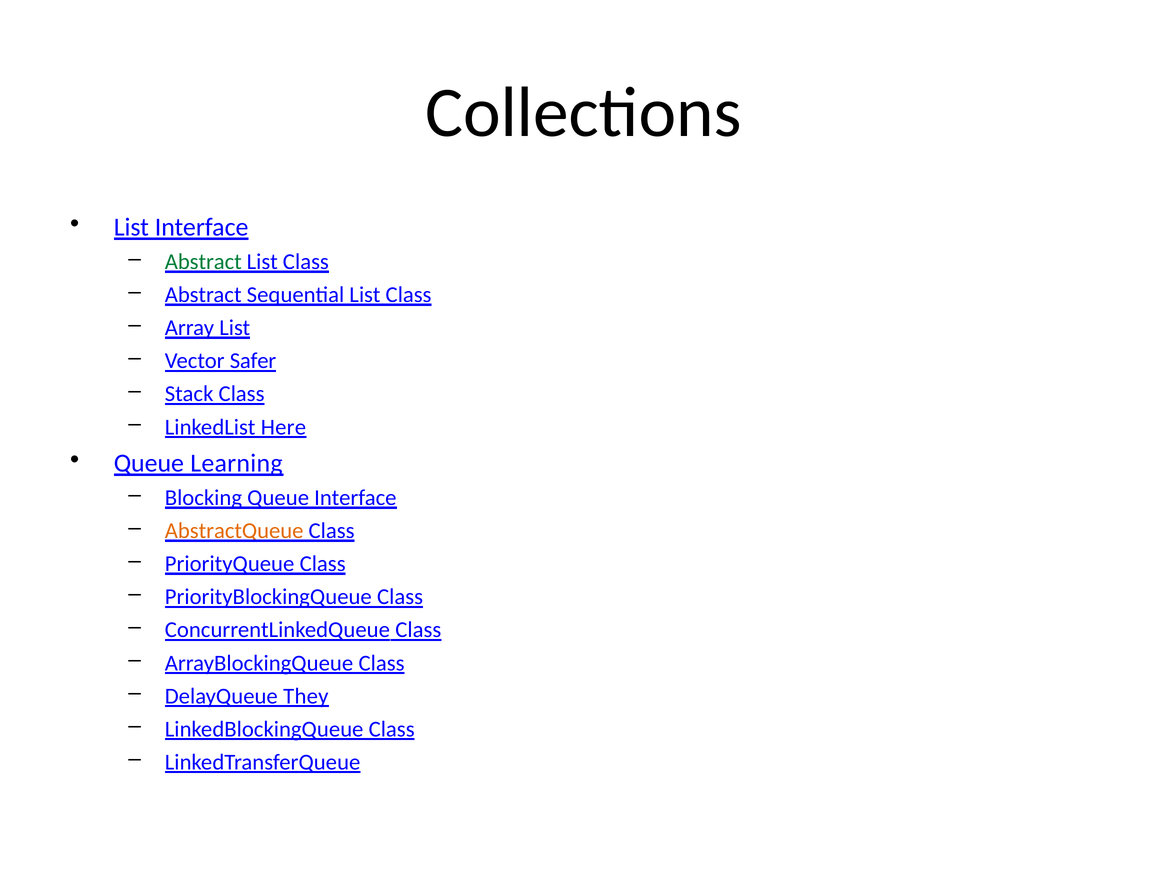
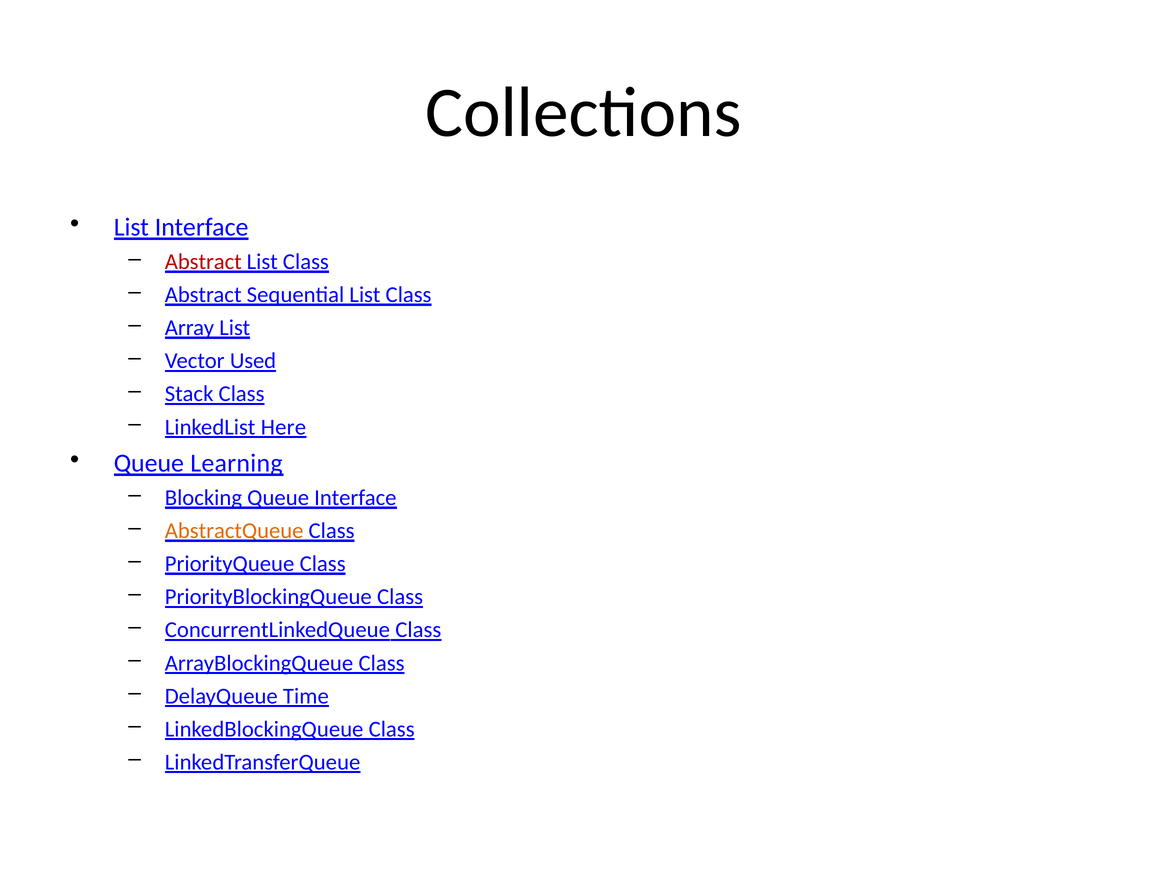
Abstract colour: green -> red (203, 262)
Safer: Safer -> Used (253, 361)
They: They -> Time (306, 696)
